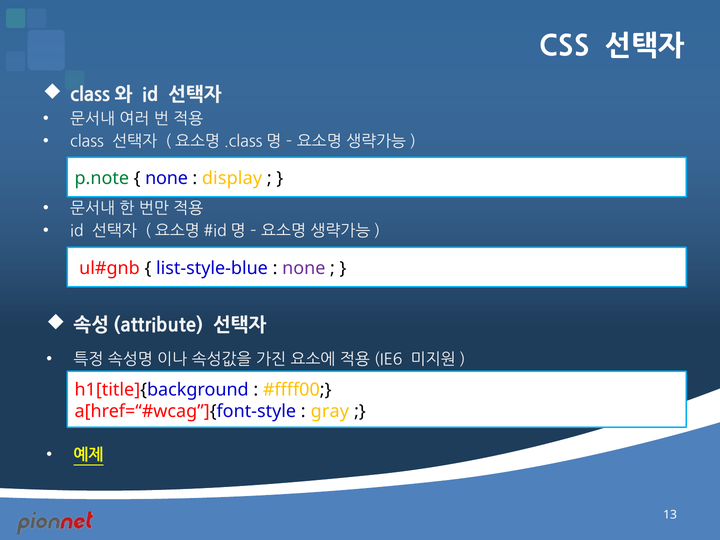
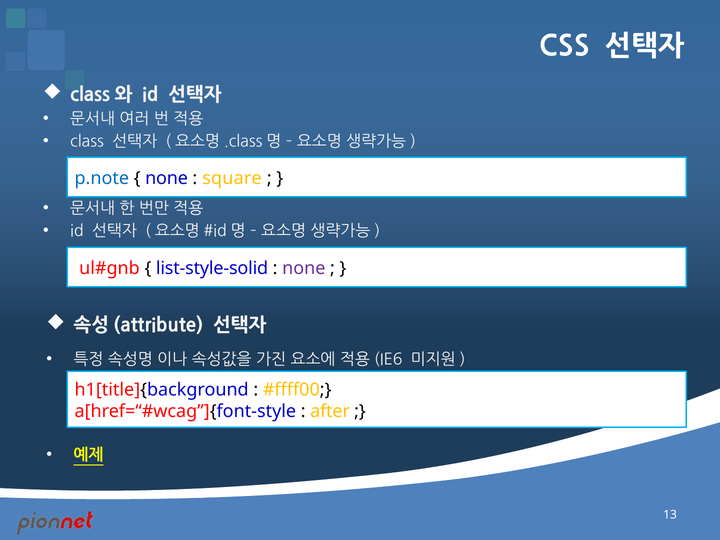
p.note colour: green -> blue (102, 178)
display: display -> square (232, 178)
list-style-blue: list-style-blue -> list-style-solid (212, 268)
gray: gray -> after (330, 411)
